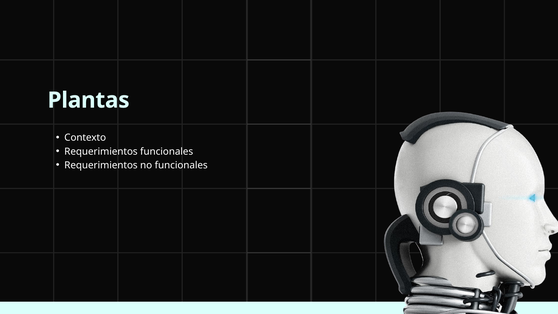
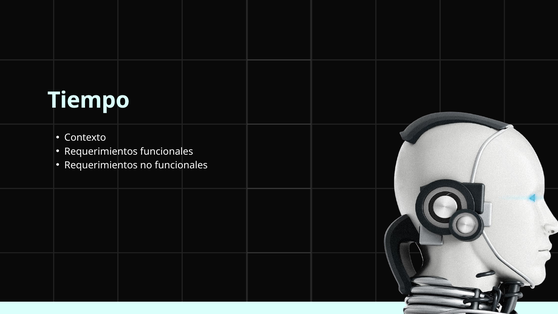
Plantas: Plantas -> Tiempo (89, 100)
